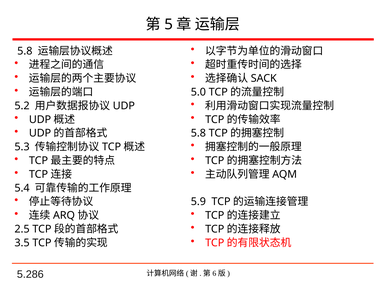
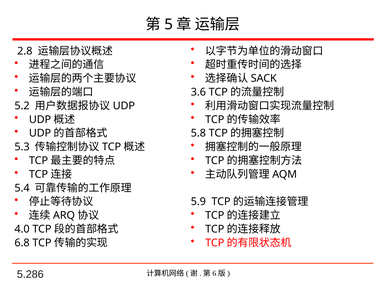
5.8: 5.8 -> 2.8 (25, 51)
5.0: 5.0 -> 3.6 (198, 92)
2.5: 2.5 -> 4.0 (22, 229)
3.5: 3.5 -> 6.8 (22, 243)
